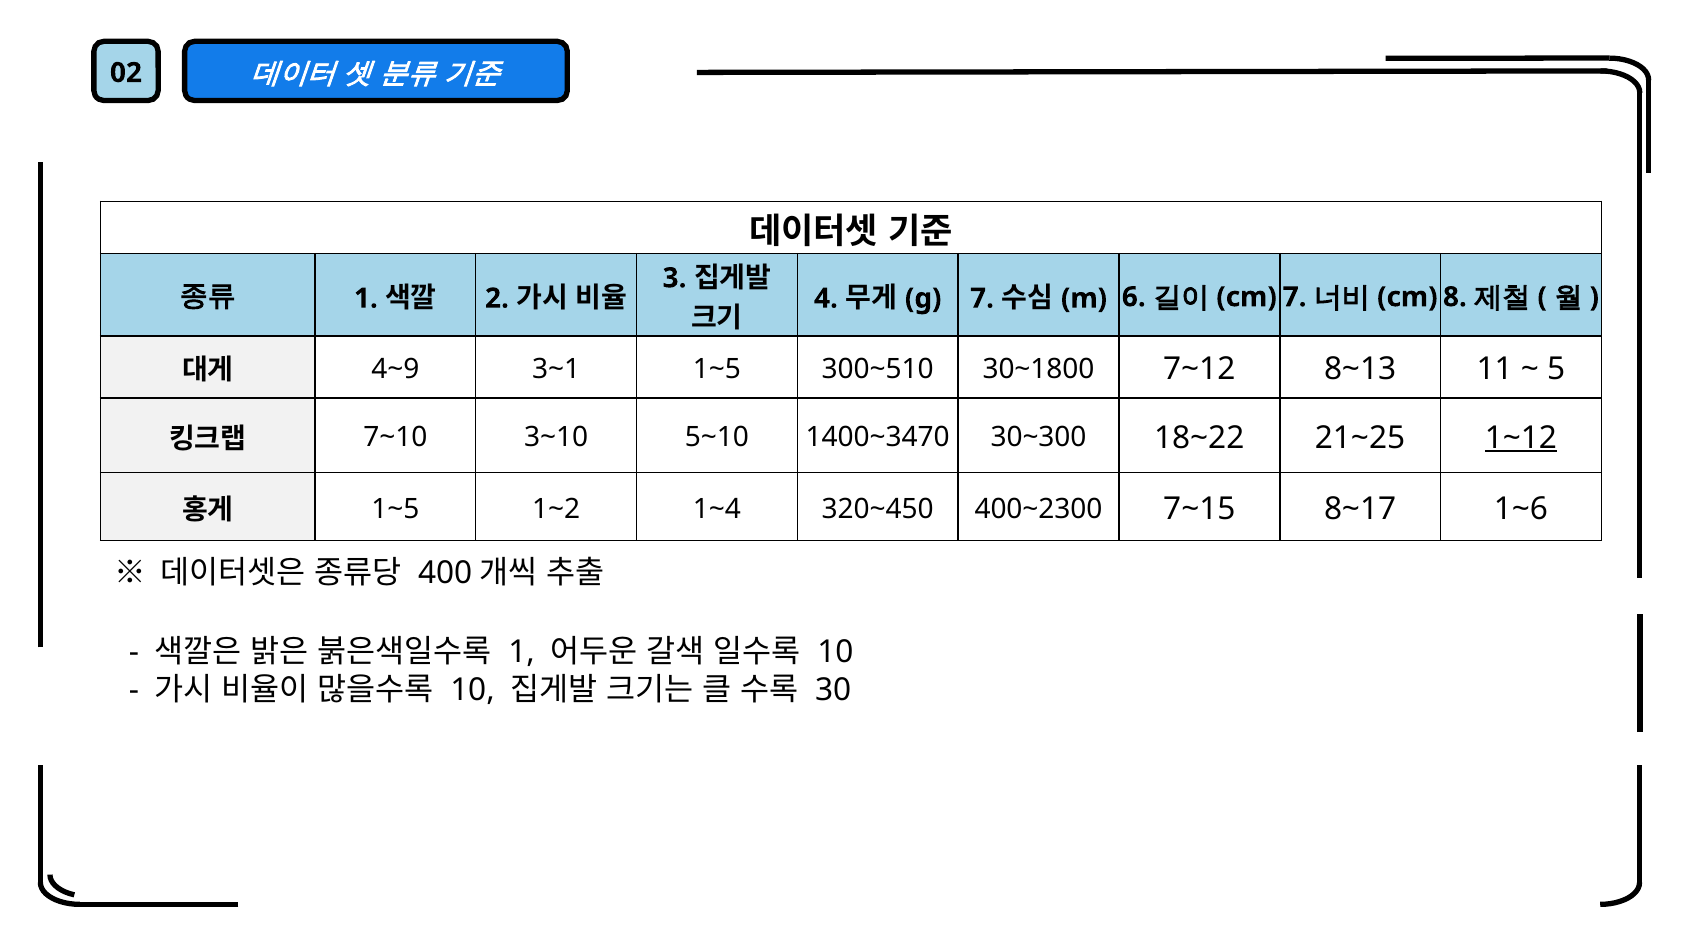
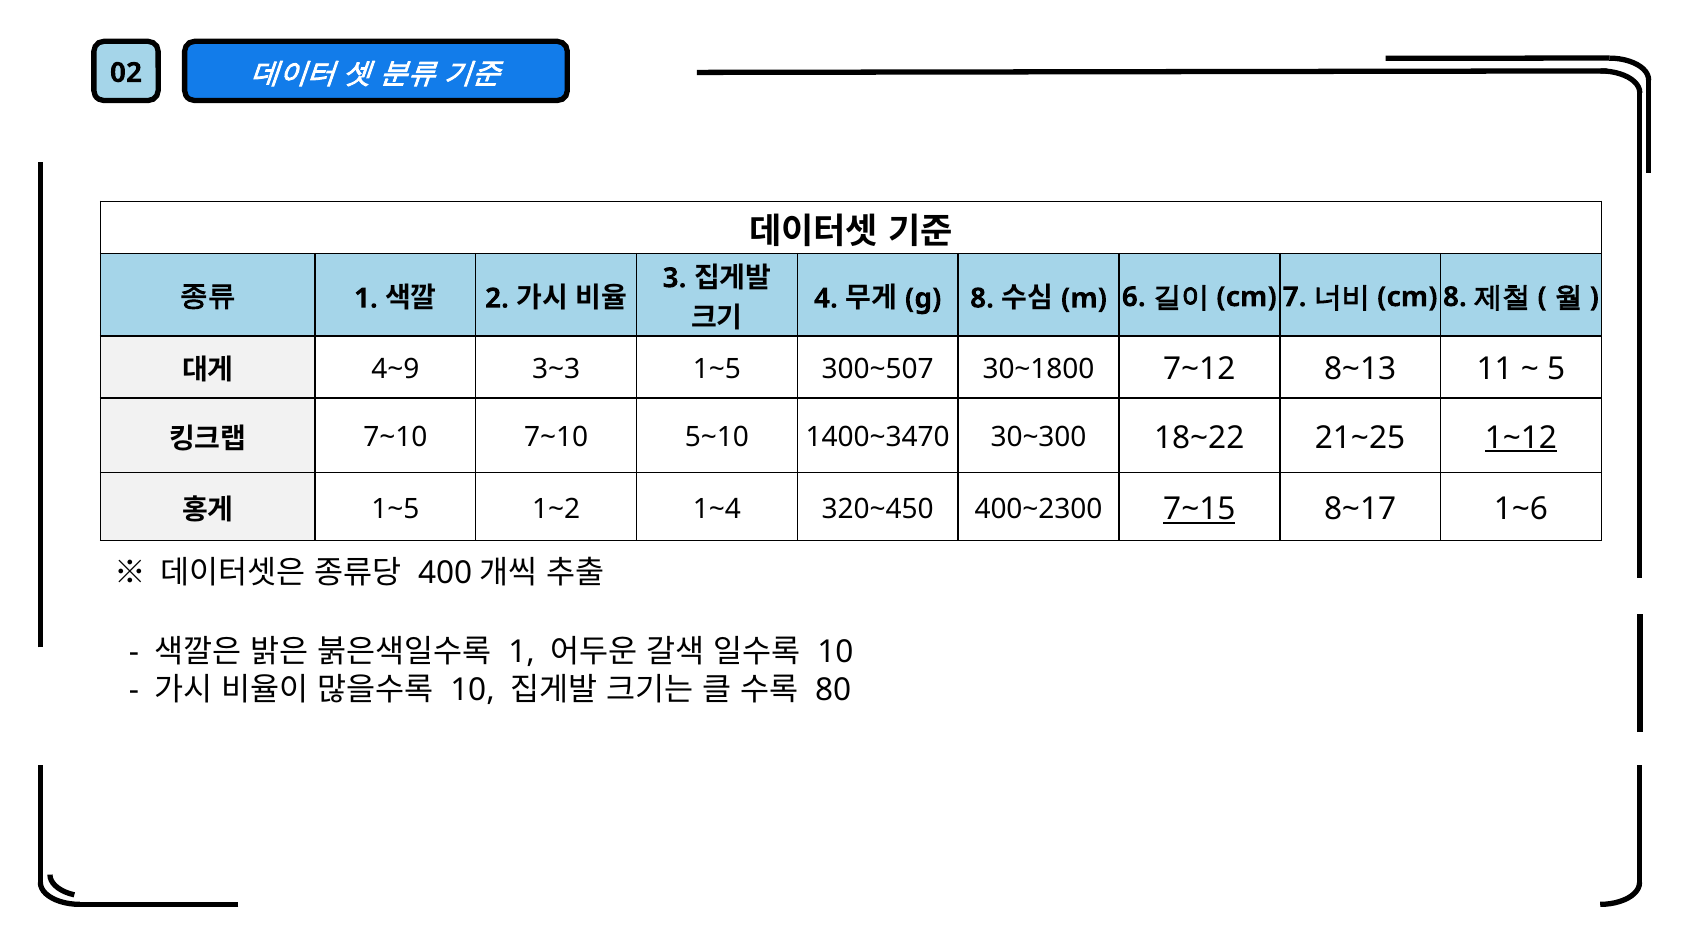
7: 7 -> 8 (982, 298)
3~1: 3~1 -> 3~3 (556, 369)
300~510: 300~510 -> 300~507 (878, 369)
7~10 3~10: 3~10 -> 7~10 (556, 437)
7~15 underline: none -> present (1199, 509)
30: 30 -> 80 (833, 690)
